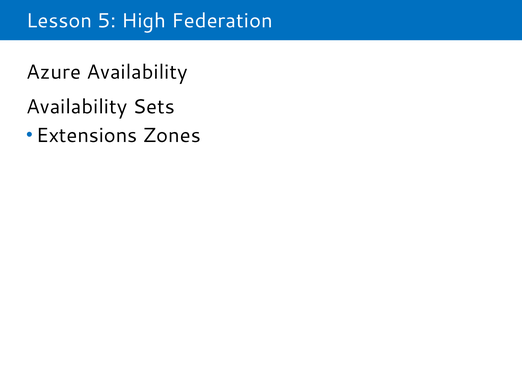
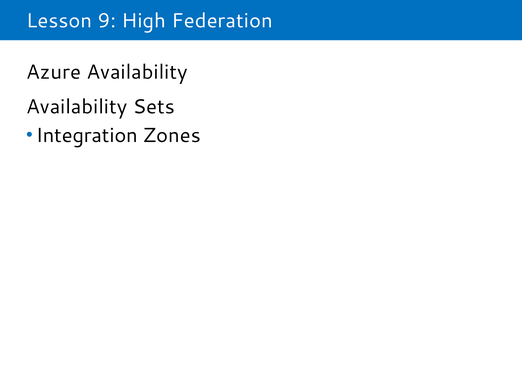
5: 5 -> 9 (107, 21)
Extensions: Extensions -> Integration (87, 135)
